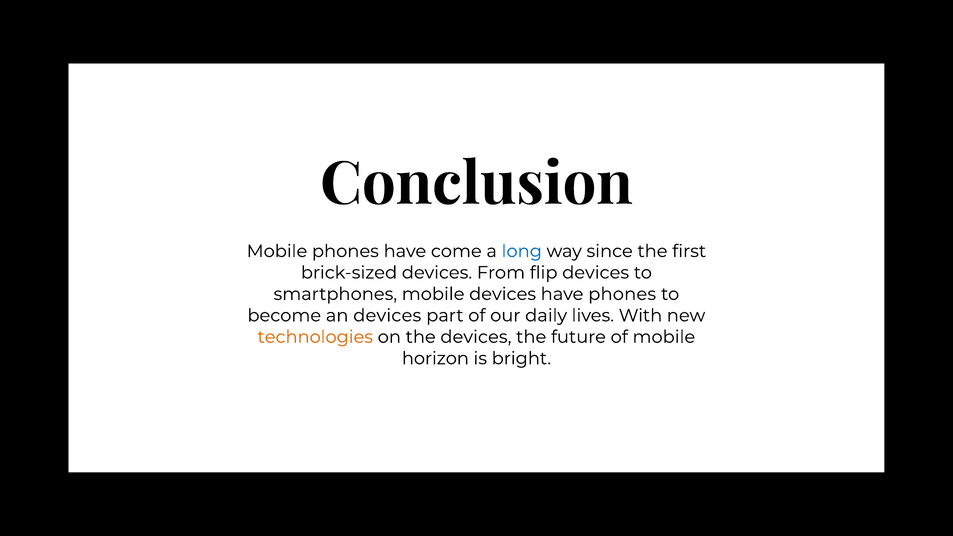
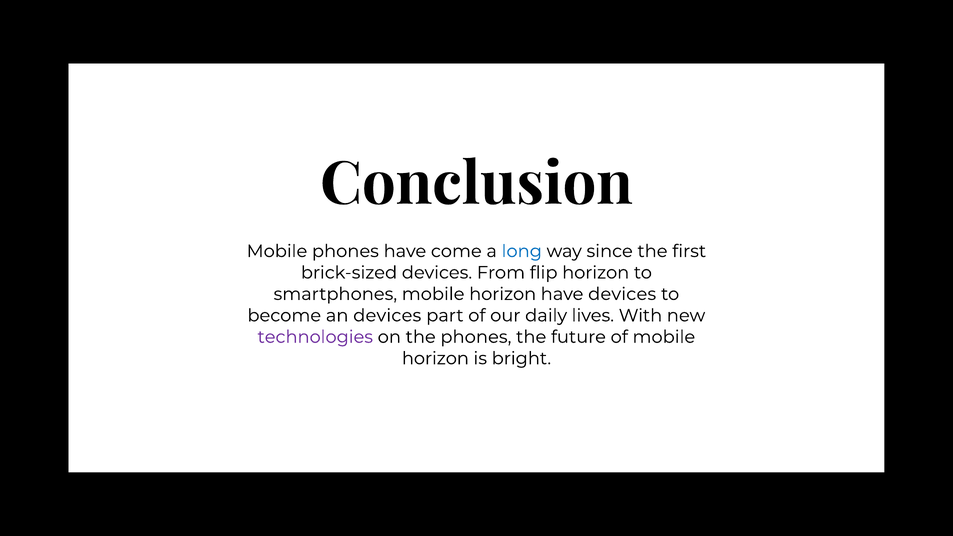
flip devices: devices -> horizon (596, 273)
smartphones mobile devices: devices -> horizon (503, 294)
have phones: phones -> devices (622, 294)
technologies colour: orange -> purple (315, 337)
the devices: devices -> phones (476, 337)
